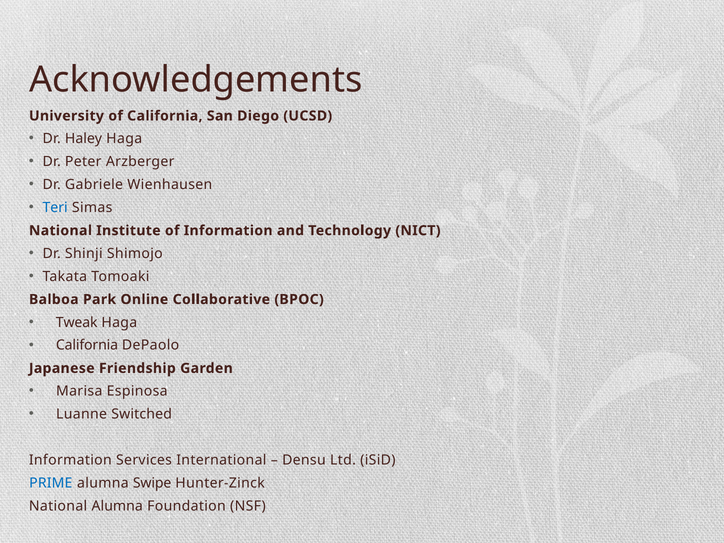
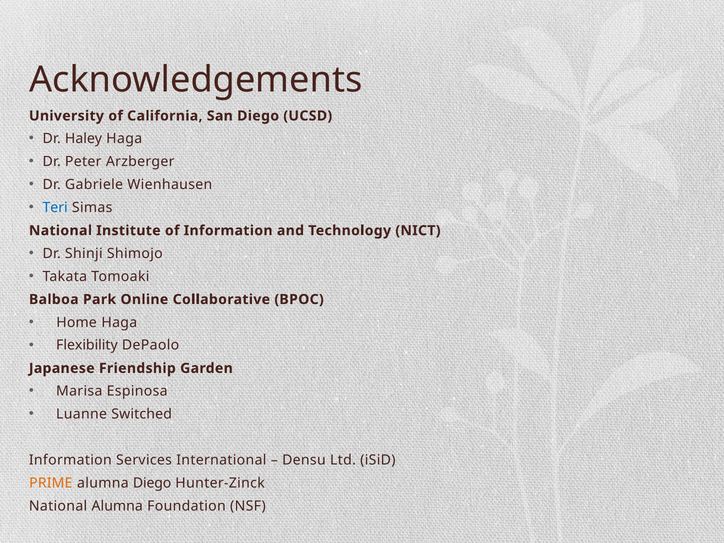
Tweak: Tweak -> Home (77, 322)
California: California -> Flexibility (87, 345)
PRIME colour: blue -> orange (51, 483)
alumna Swipe: Swipe -> Diego (152, 483)
